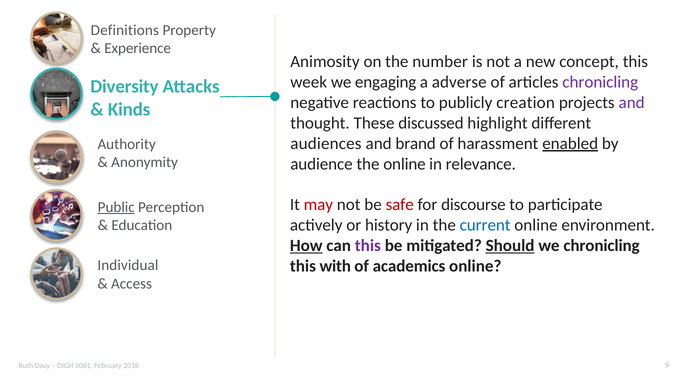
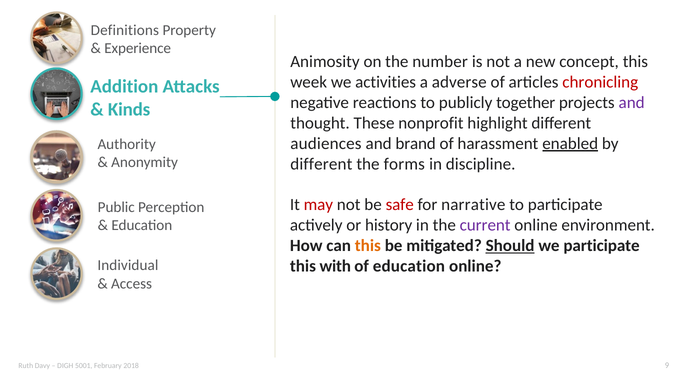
engaging: engaging -> activities (386, 82)
chronicling colour: purple -> red (600, 82)
Diversity: Diversity -> Addition (124, 87)
creation: creation -> together (526, 103)
discussed: discussed -> nonprofit (431, 123)
audience: audience -> different (321, 164)
the online: online -> forms (404, 164)
relevance: relevance -> discipline (481, 164)
discourse: discourse -> narrative (473, 205)
Public underline: present -> none (116, 207)
current colour: blue -> purple (485, 225)
How underline: present -> none (306, 246)
this colour: purple -> orange (368, 246)
we chronicling: chronicling -> participate (602, 246)
of academics: academics -> education (409, 266)
